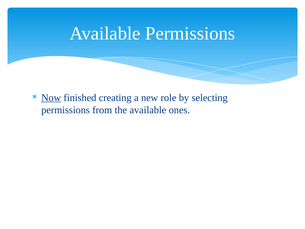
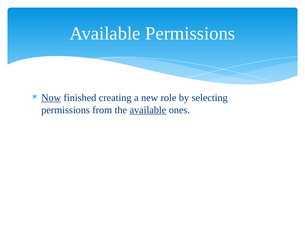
available underline: none -> present (148, 110)
